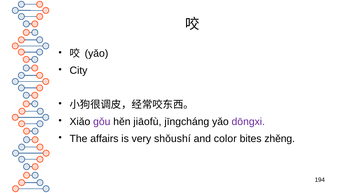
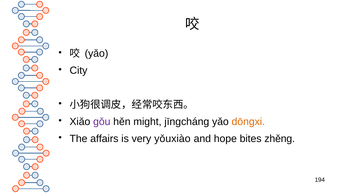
jiāofù: jiāofù -> might (147, 121)
dōngxi colour: purple -> orange (248, 121)
shǒushí: shǒushí -> yǒuxiào (172, 138)
color: color -> hope (225, 138)
